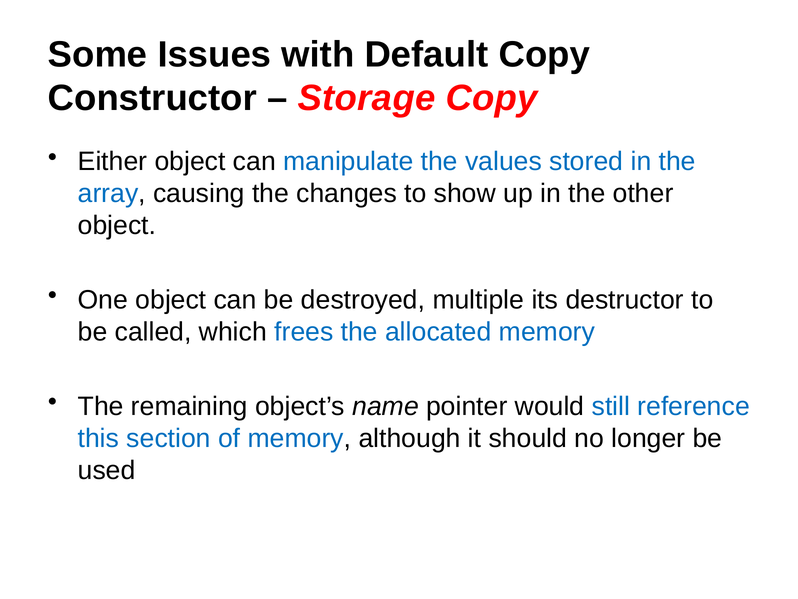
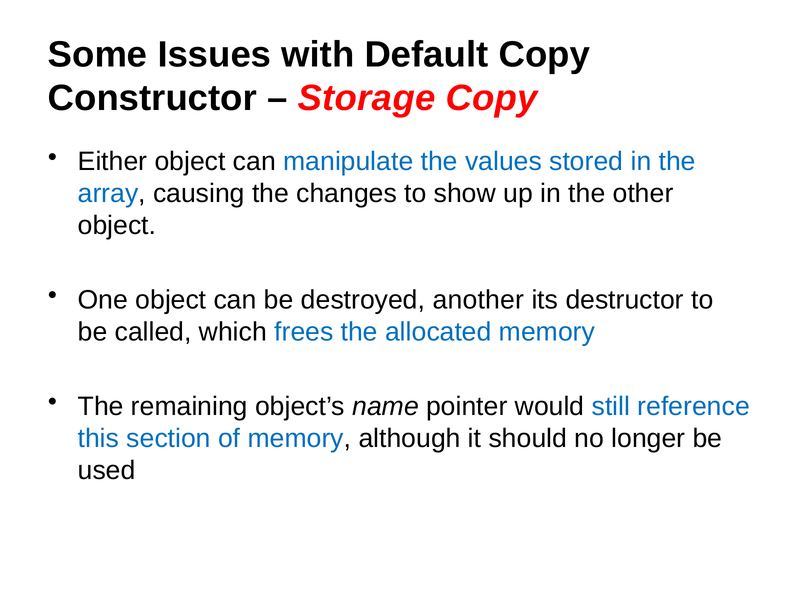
multiple: multiple -> another (478, 300)
